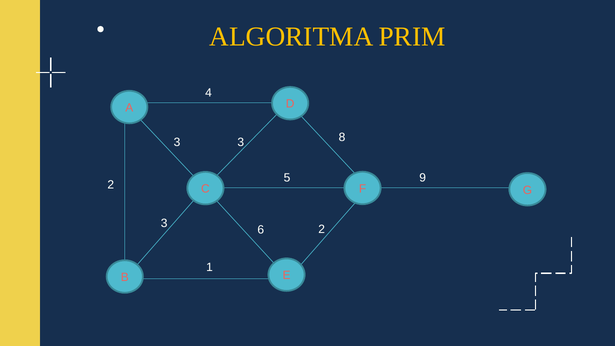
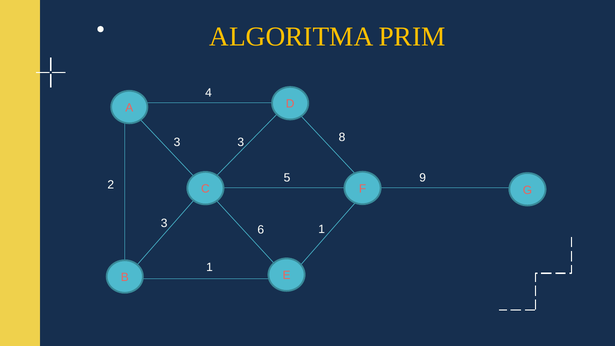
6 2: 2 -> 1 (322, 229)
